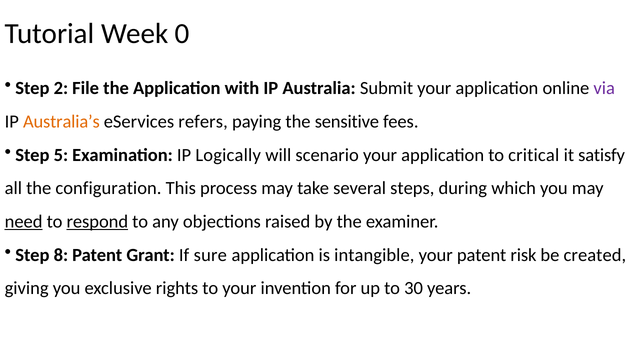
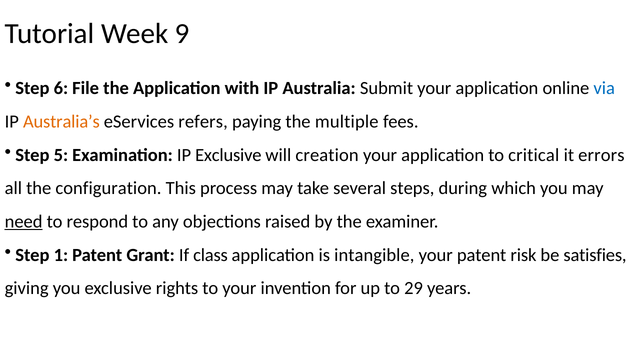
0: 0 -> 9 (182, 34)
2: 2 -> 6 (61, 88)
via colour: purple -> blue (604, 88)
sensitive: sensitive -> multiple (347, 122)
IP Logically: Logically -> Exclusive (228, 155)
scenario: scenario -> creation (327, 155)
satisfy: satisfy -> errors (601, 155)
respond underline: present -> none (97, 222)
8: 8 -> 1 (61, 255)
sure: sure -> class (210, 255)
created: created -> satisfies (595, 255)
30: 30 -> 29 (414, 288)
